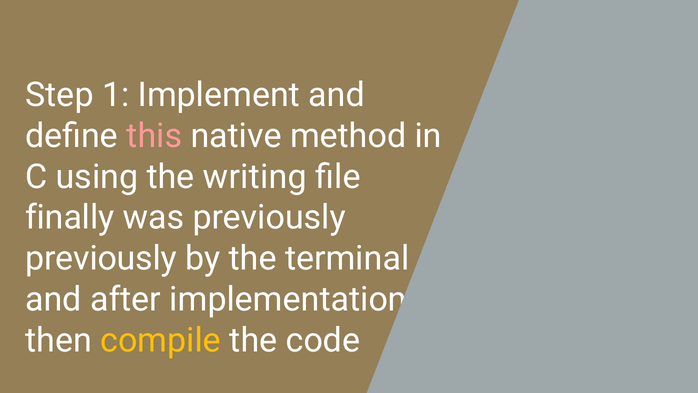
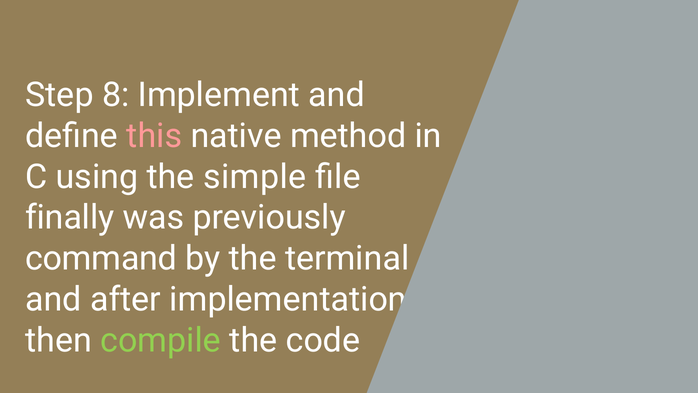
1: 1 -> 8 (116, 95)
writing: writing -> simple (255, 177)
previously: previously -> command (101, 258)
compile colour: yellow -> light green (161, 340)
